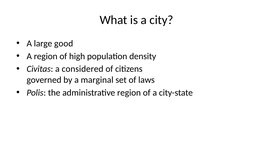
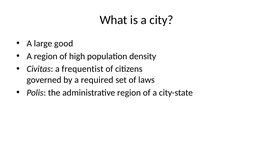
considered: considered -> frequentist (83, 69)
marginal: marginal -> required (97, 80)
